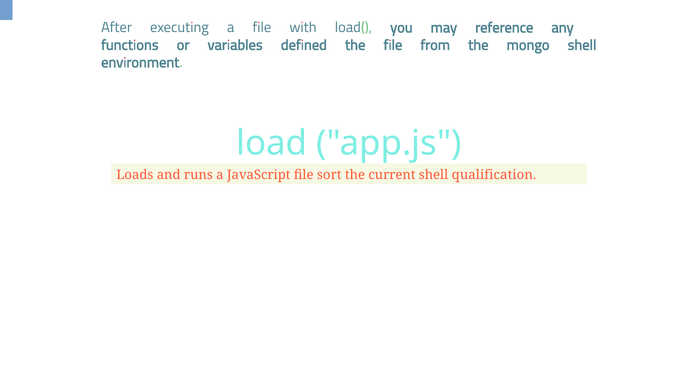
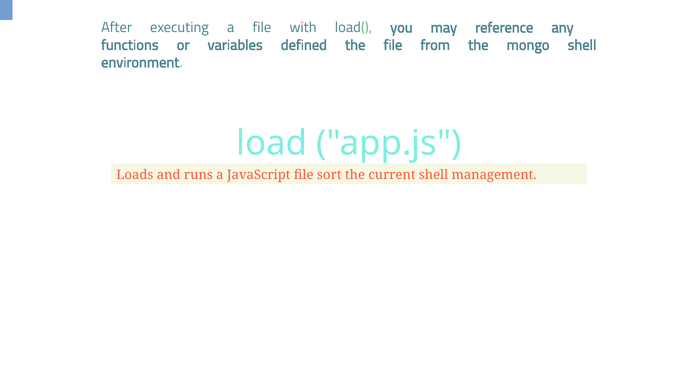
qualification: qualification -> management (494, 175)
